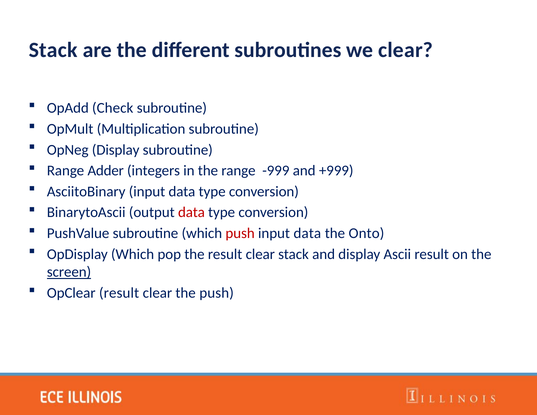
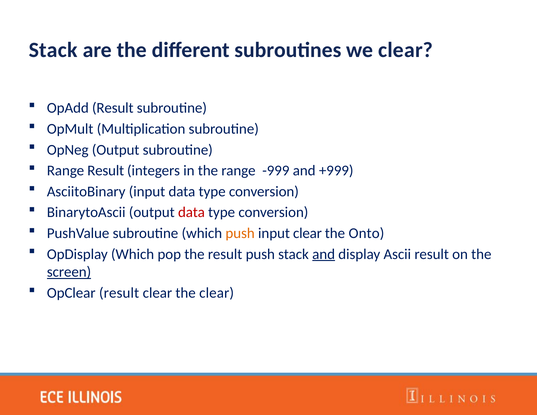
OpAdd Check: Check -> Result (113, 108)
OpNeg Display: Display -> Output (116, 150)
Range Adder: Adder -> Result (106, 171)
push colour: red -> orange (240, 233)
data: data -> clear (307, 233)
the result clear: clear -> push (260, 254)
and underline: none -> present (324, 254)
the push: push -> clear (217, 293)
